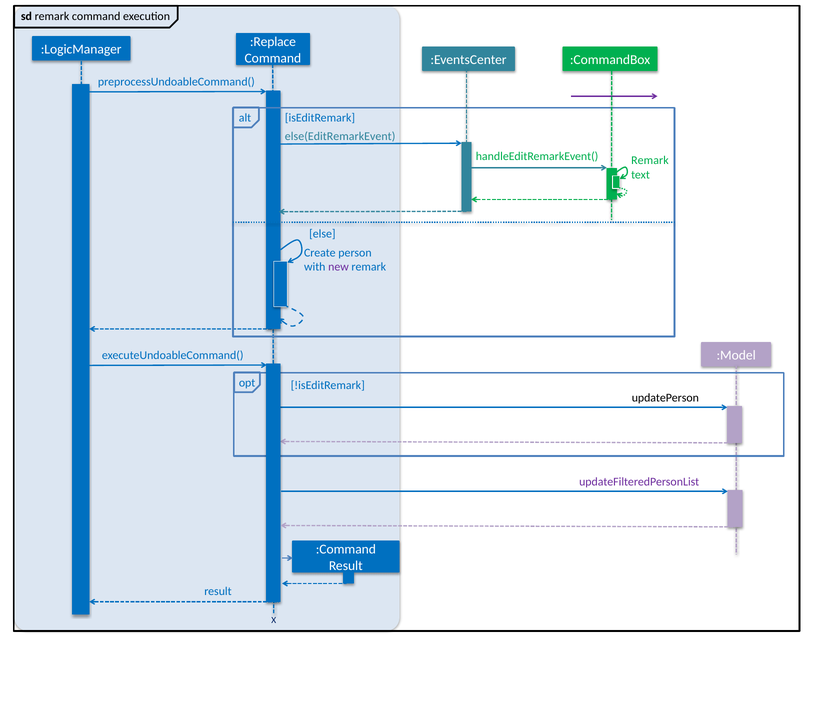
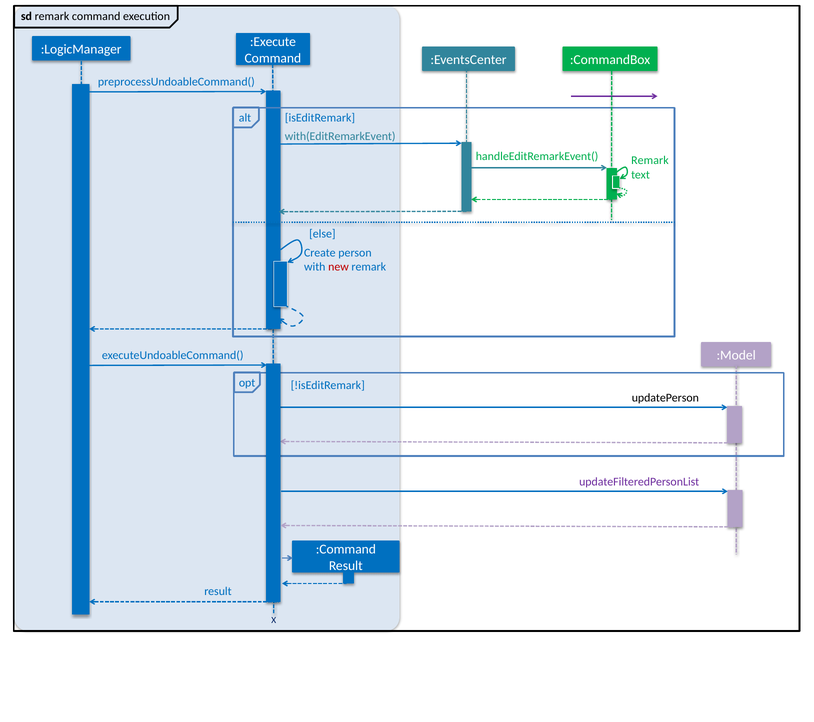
:Replace: :Replace -> :Execute (273, 42)
else(EditRemarkEvent: else(EditRemarkEvent -> with(EditRemarkEvent (340, 136)
new colour: purple -> red (338, 267)
